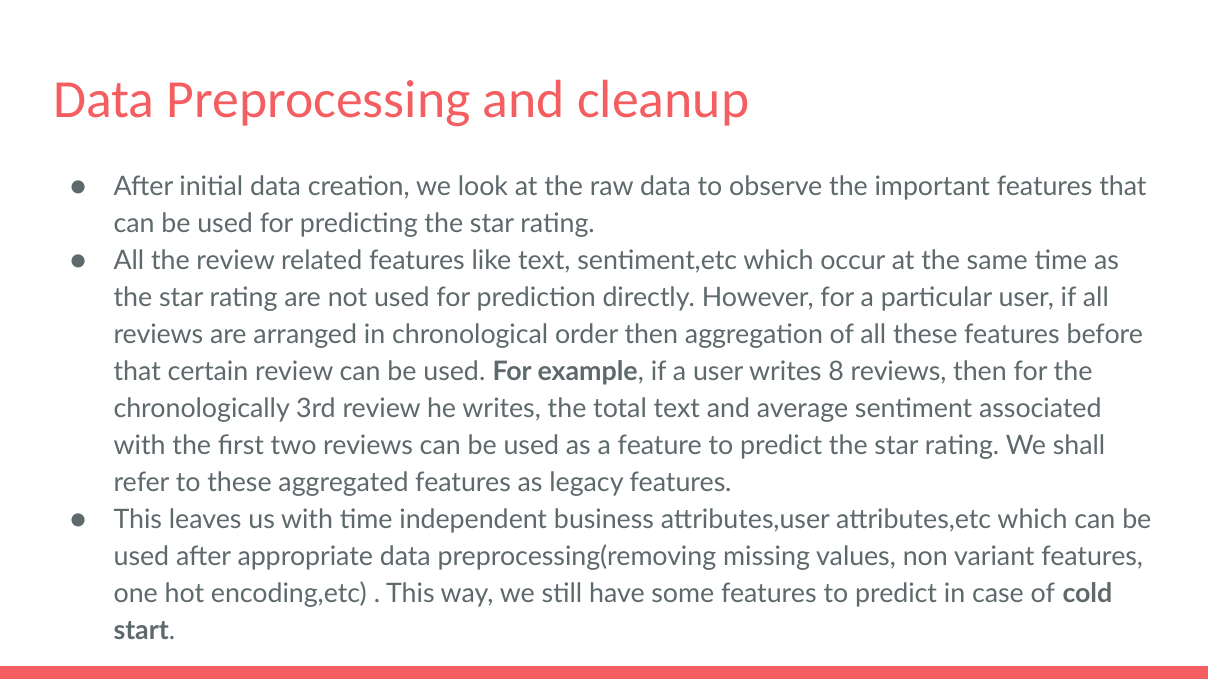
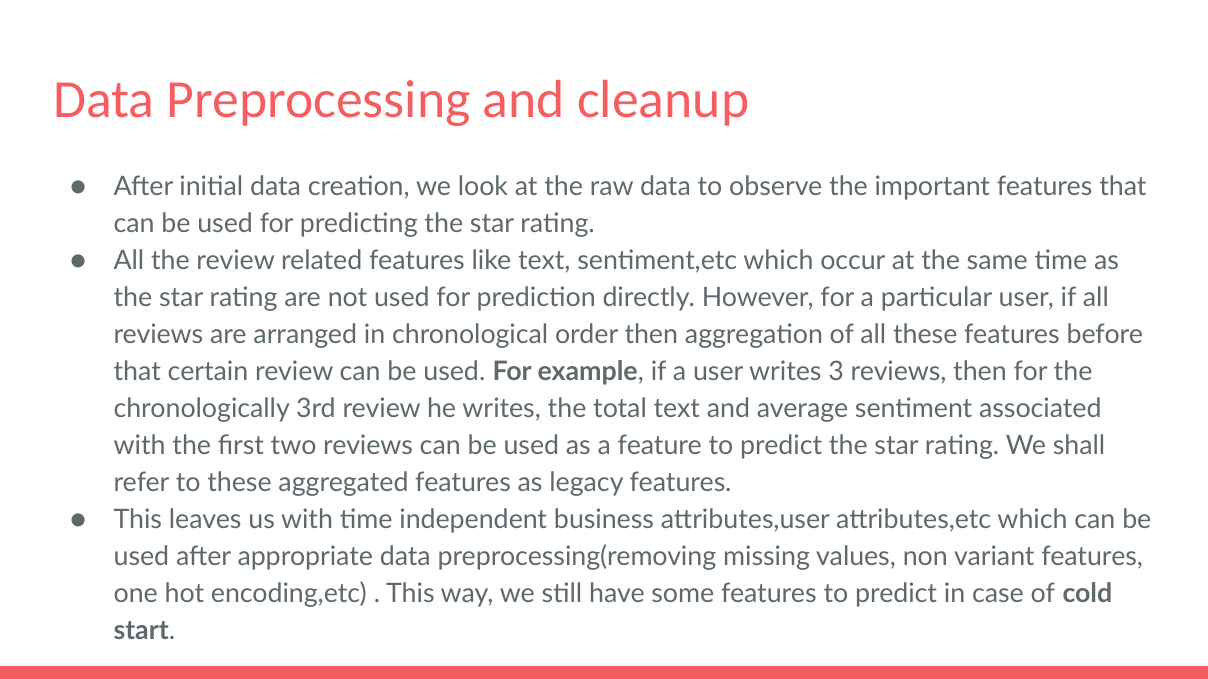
8: 8 -> 3 (836, 372)
